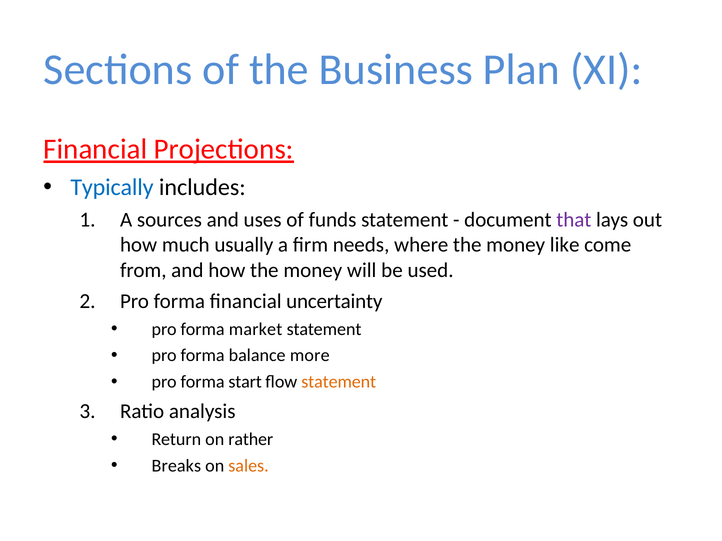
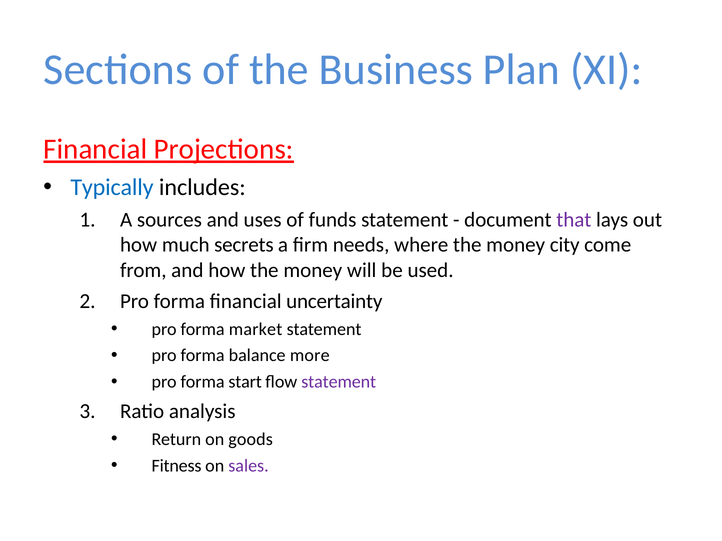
usually: usually -> secrets (244, 245)
like: like -> city (565, 245)
statement colour: orange -> purple (339, 382)
rather: rather -> goods (251, 440)
Breaks: Breaks -> Fitness (176, 466)
sales colour: orange -> purple (249, 466)
